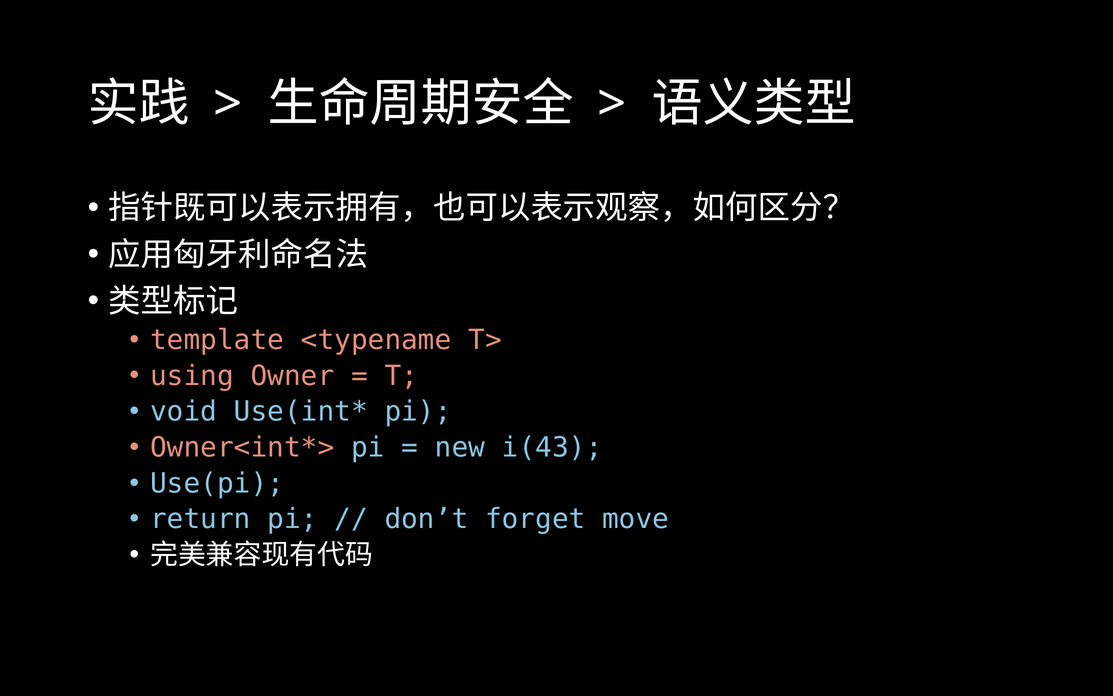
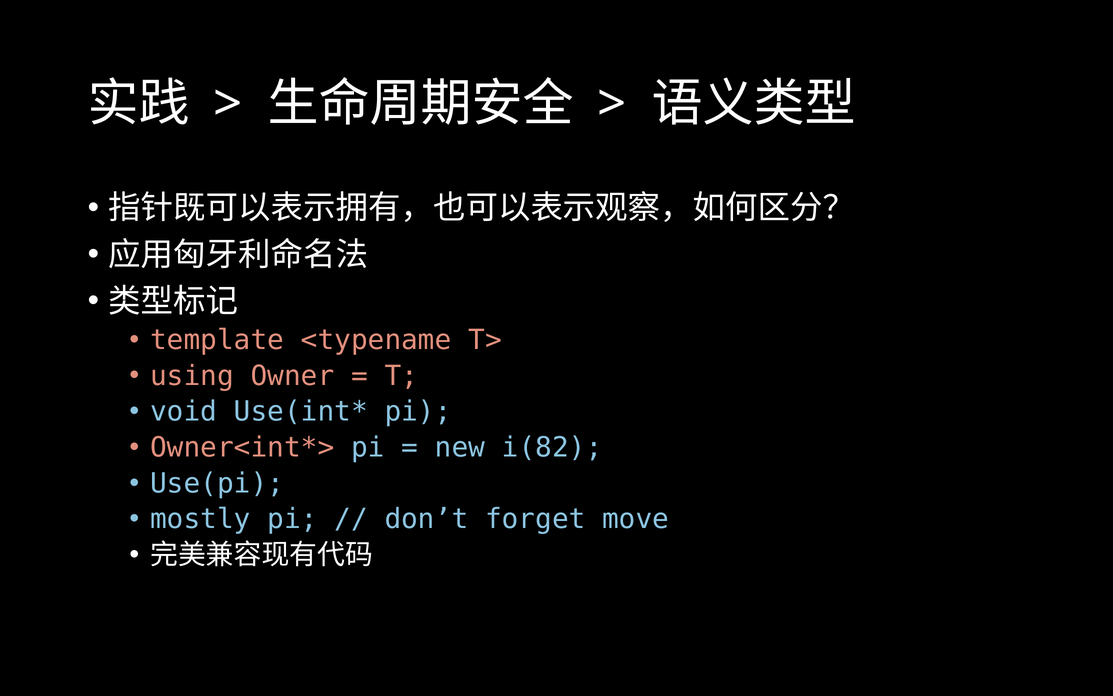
i(43: i(43 -> i(82 (552, 447)
return: return -> mostly (200, 519)
